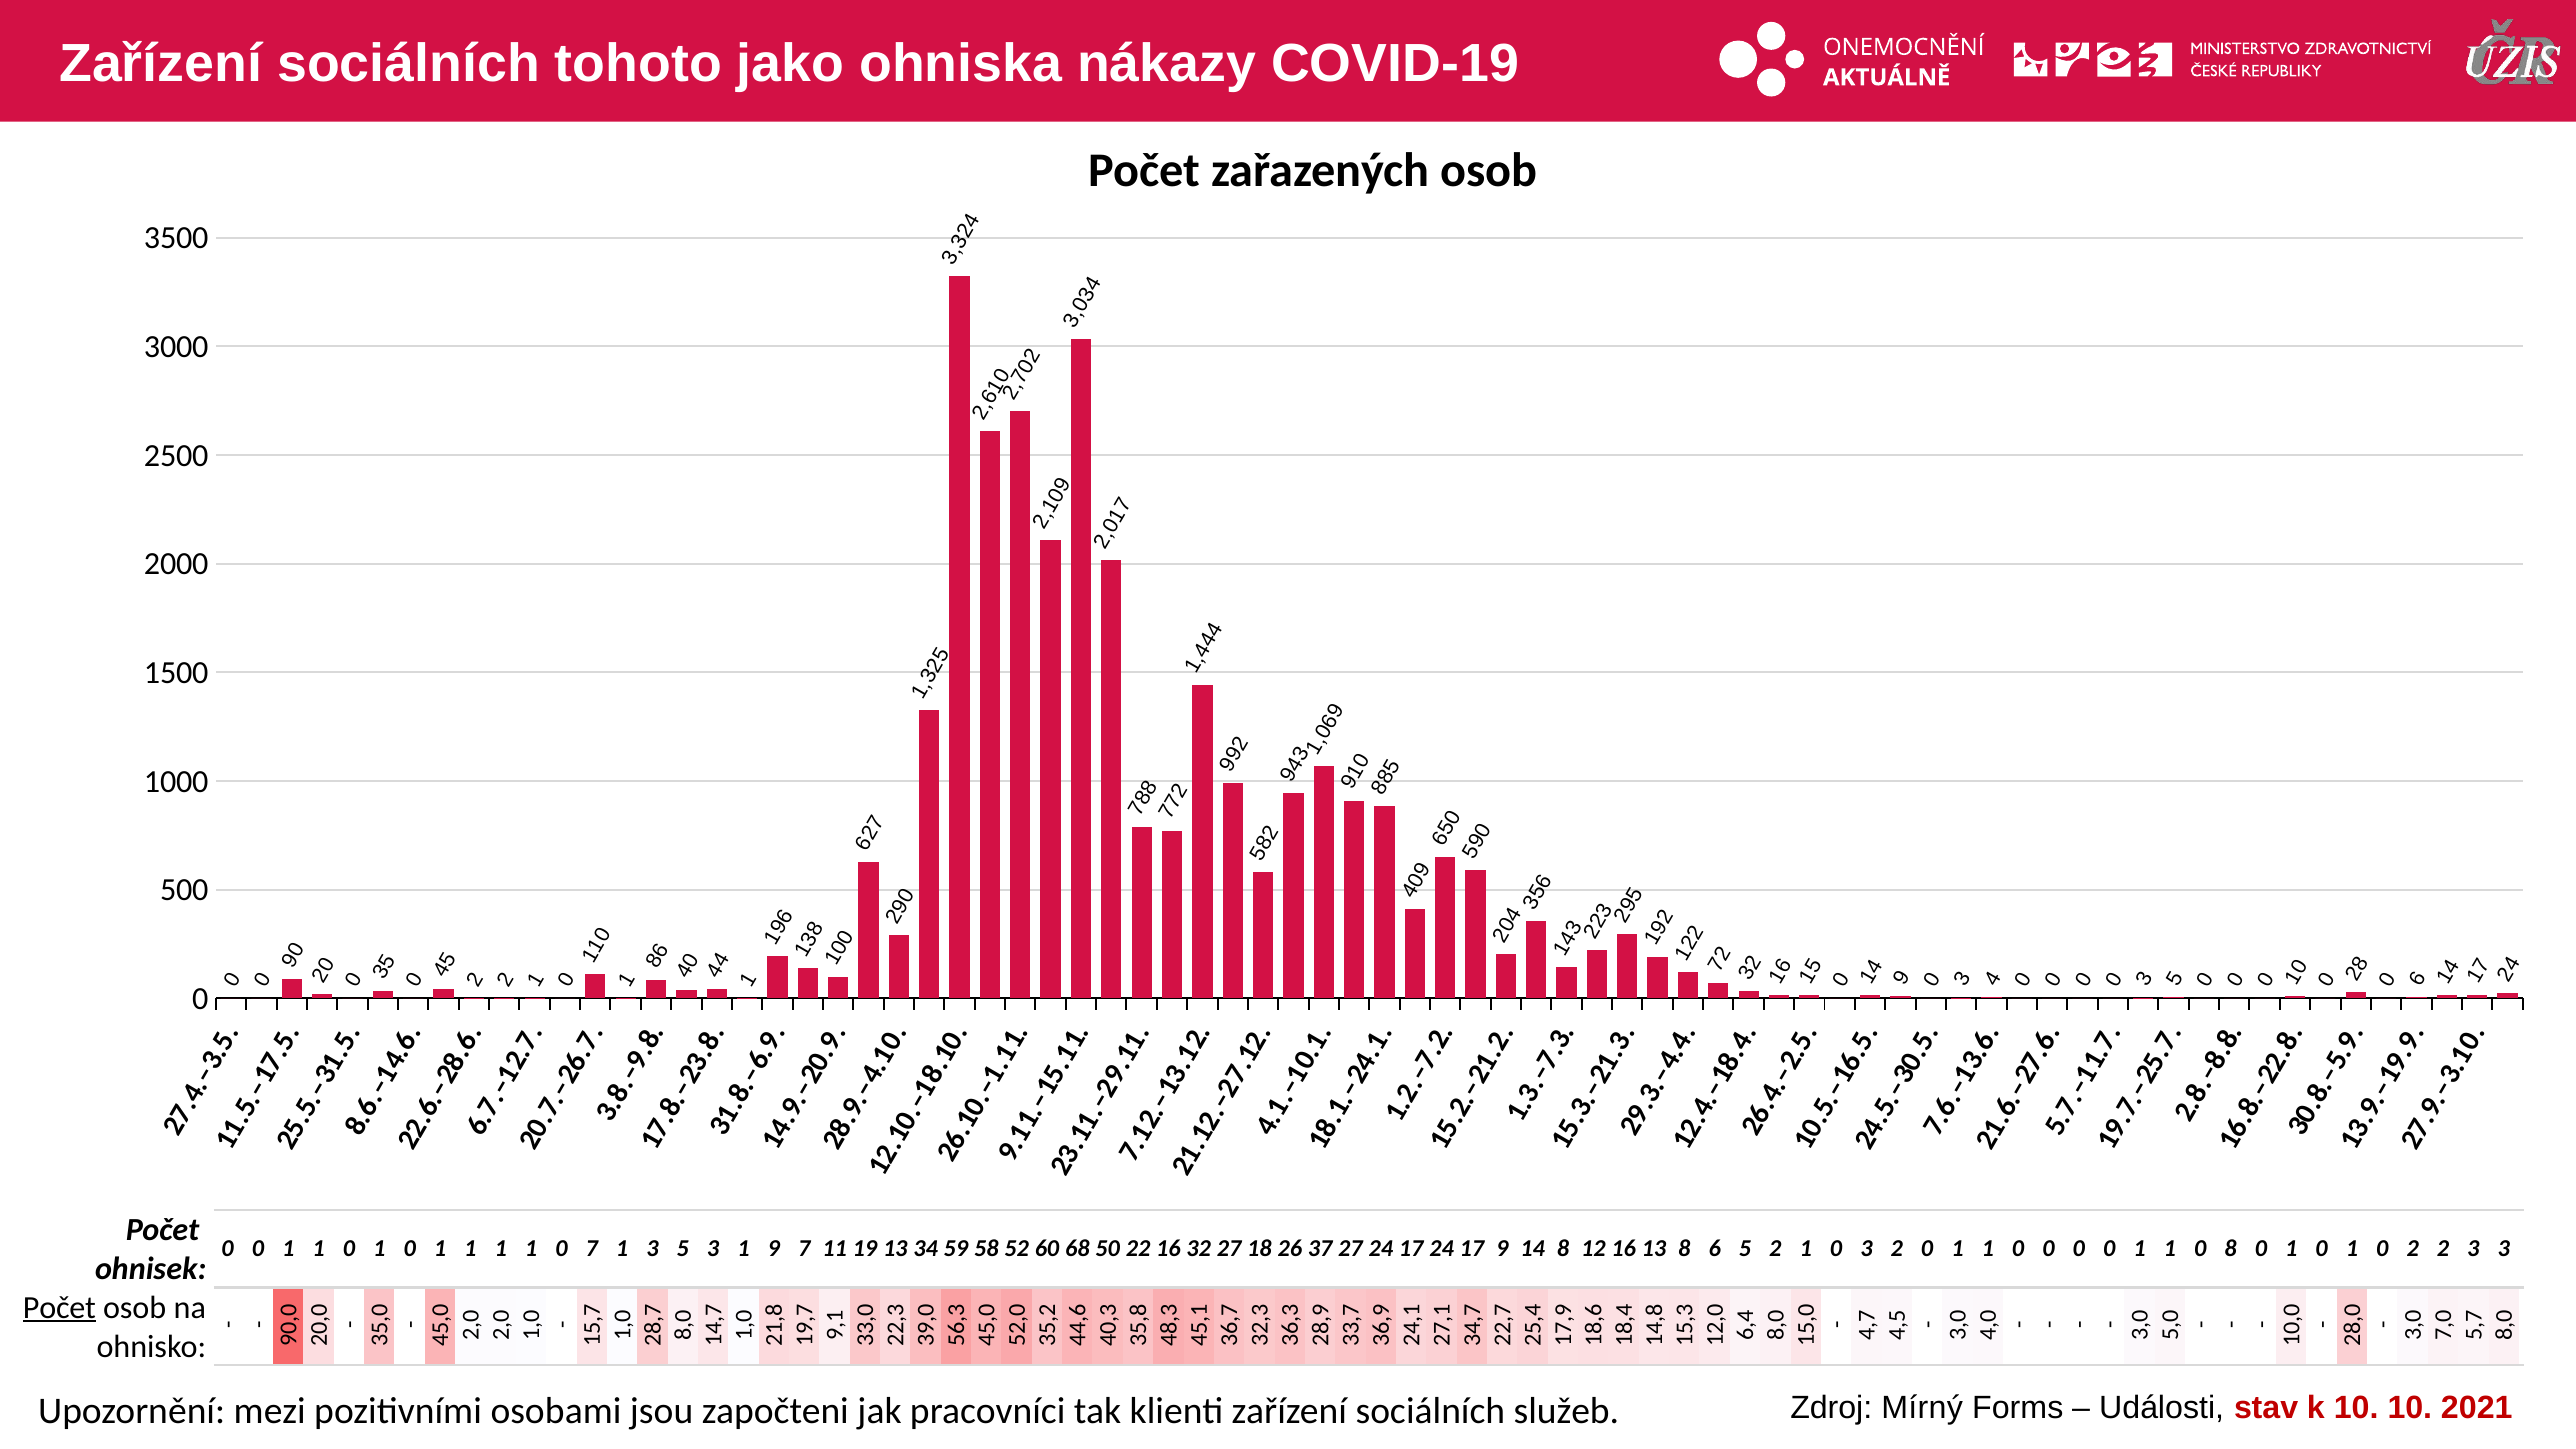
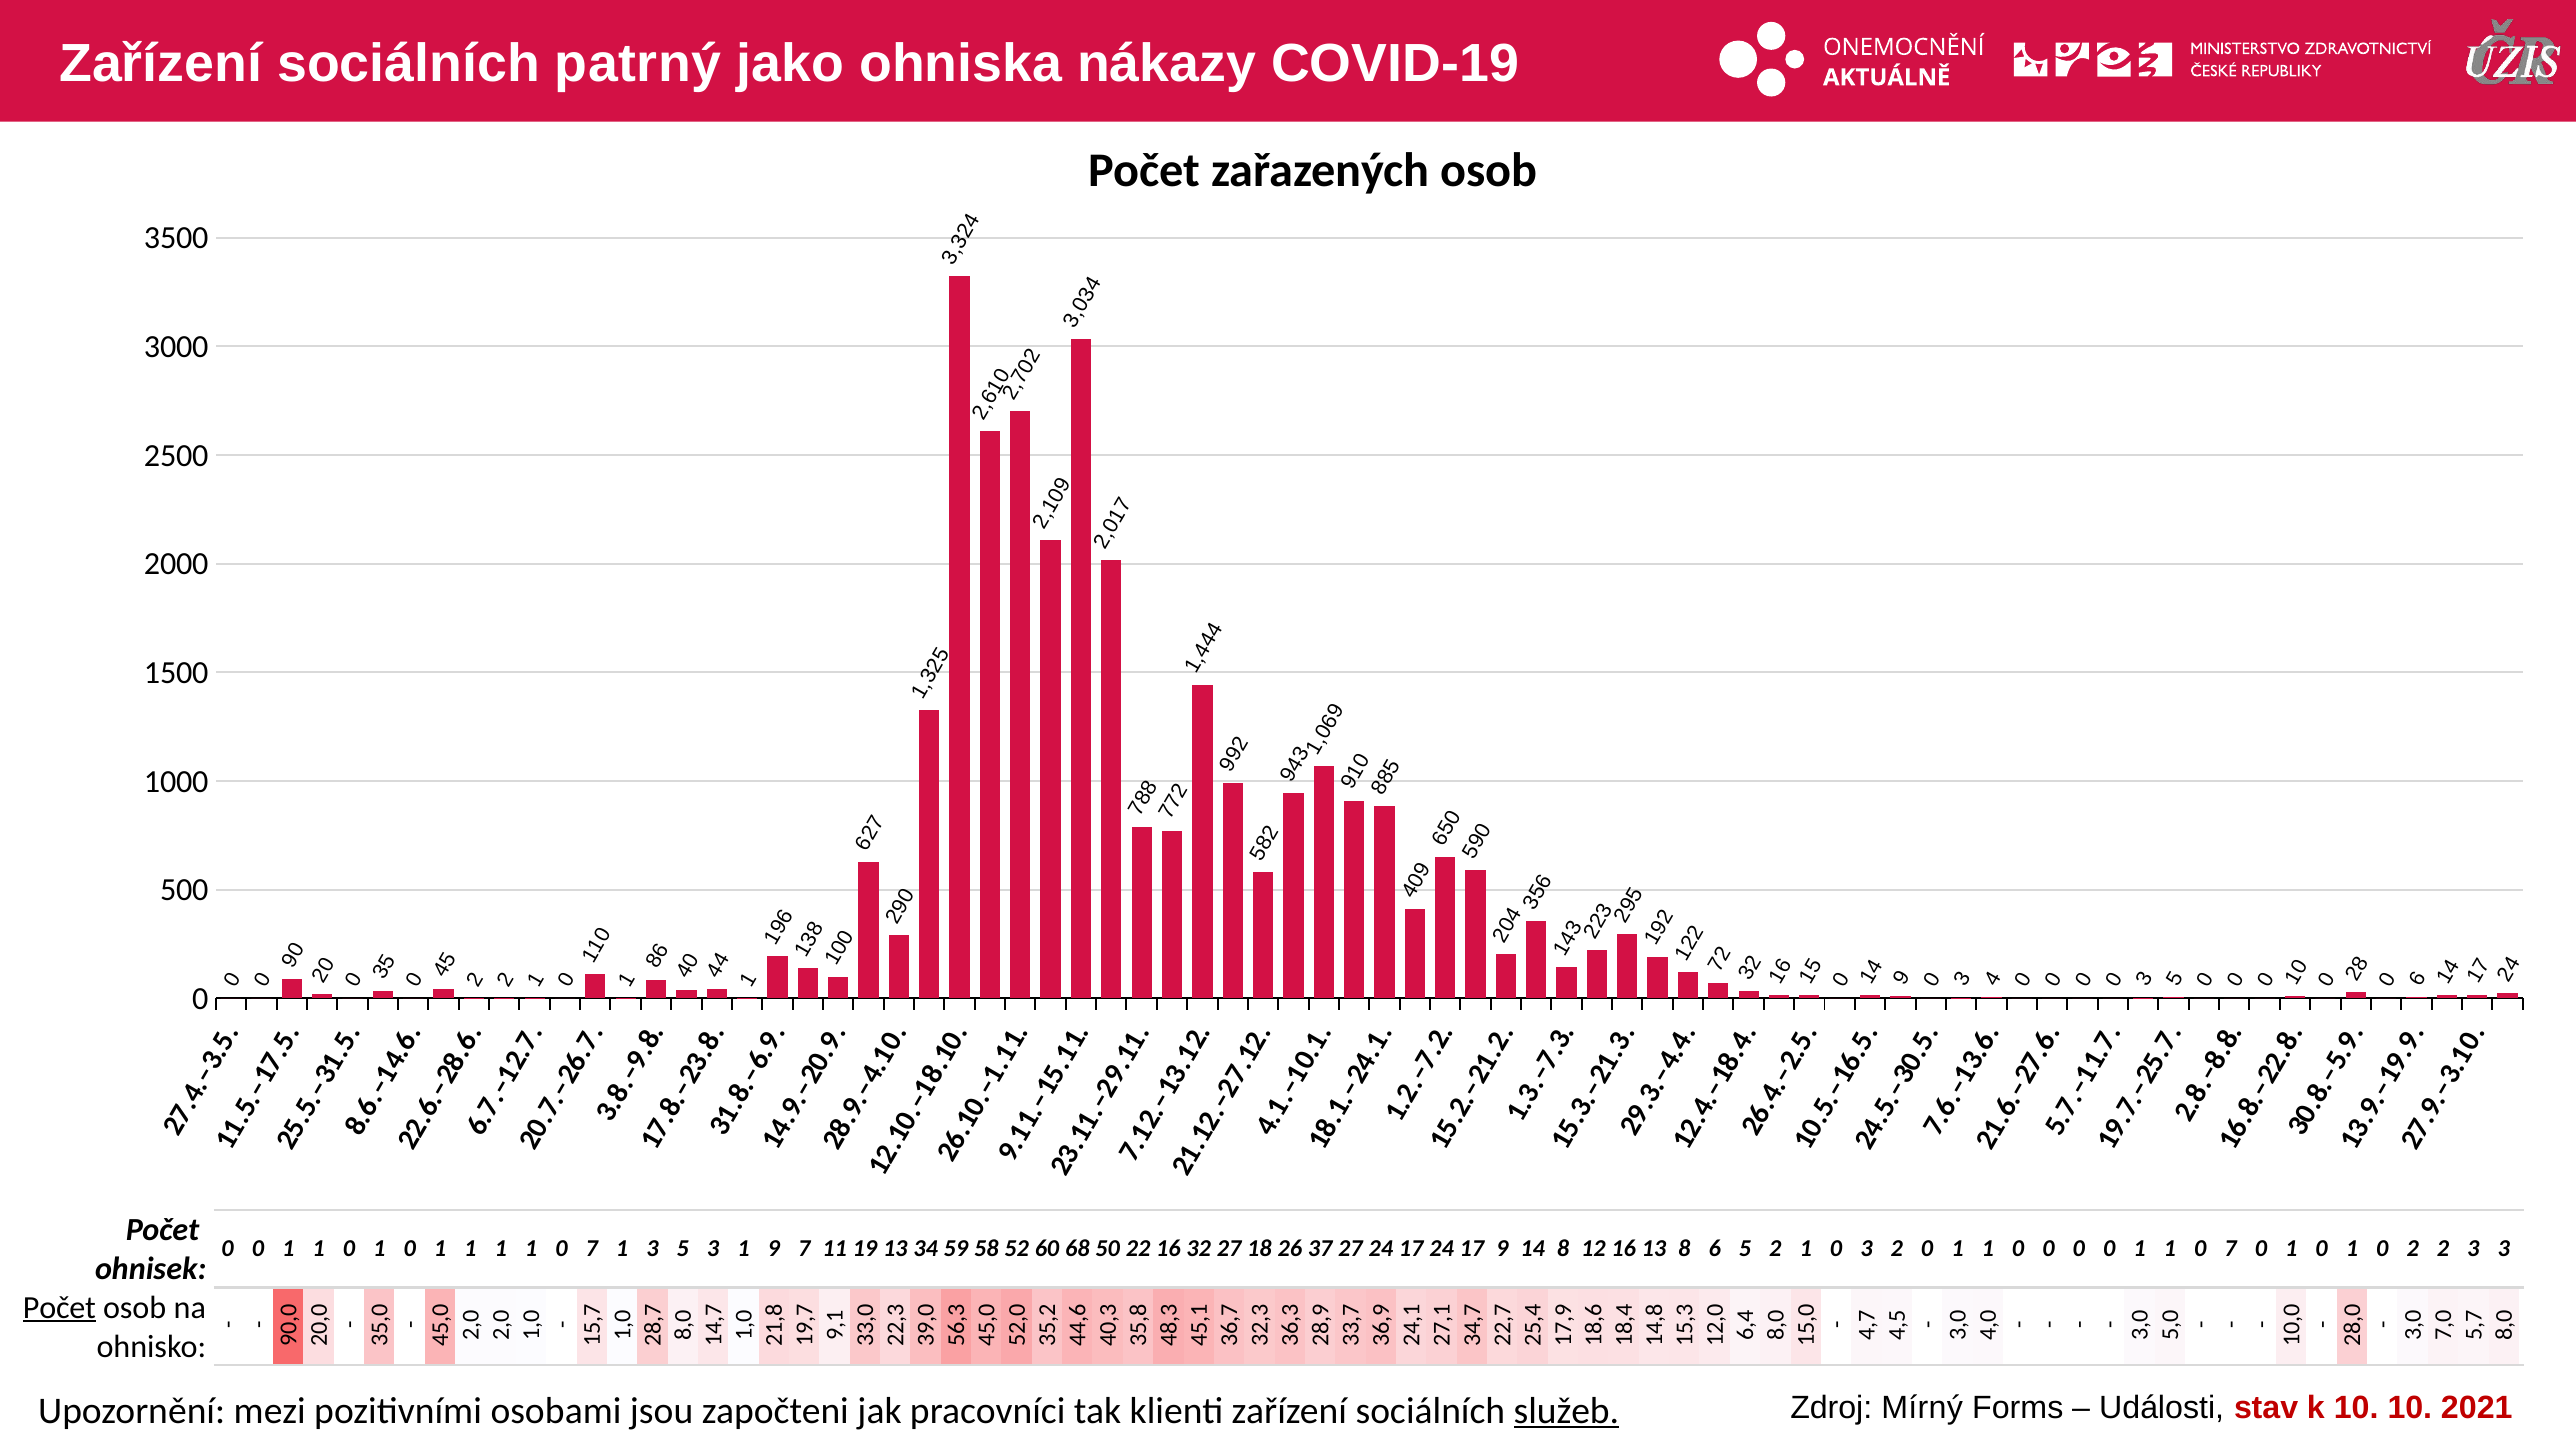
tohoto: tohoto -> patrný (638, 64)
8: 8 -> 7 (2231, 1248)
služeb underline: none -> present (1566, 1411)
